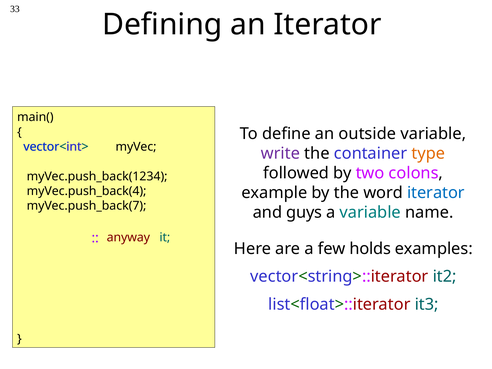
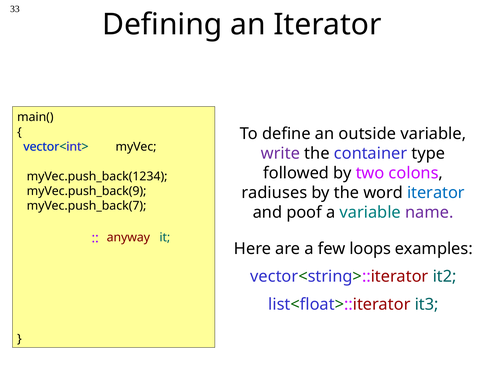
type colour: orange -> black (428, 154)
myVec.push_back(4: myVec.push_back(4 -> myVec.push_back(9 (87, 191)
example: example -> radiuses (274, 193)
guys: guys -> poof (304, 213)
name colour: black -> purple (429, 213)
holds: holds -> loops (370, 249)
